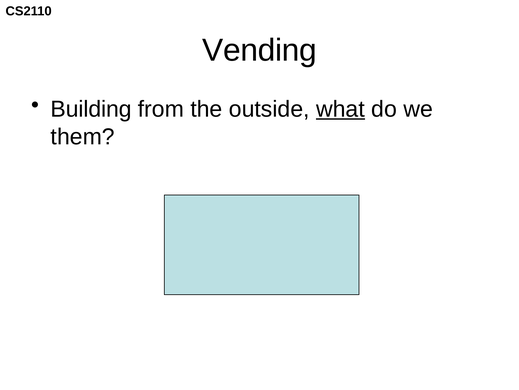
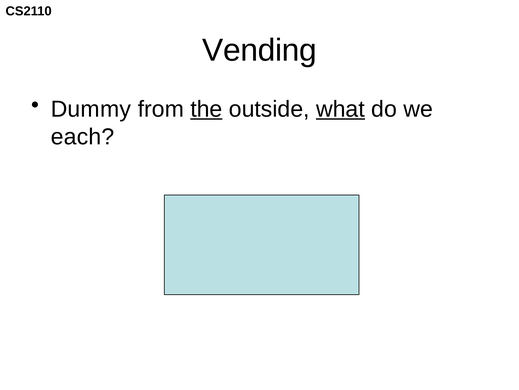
Building: Building -> Dummy (91, 109)
the underline: none -> present (206, 109)
them: them -> each (83, 137)
